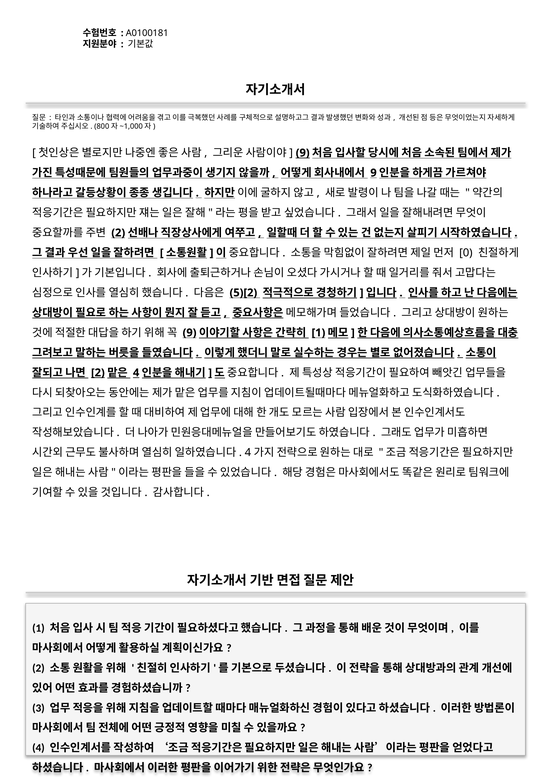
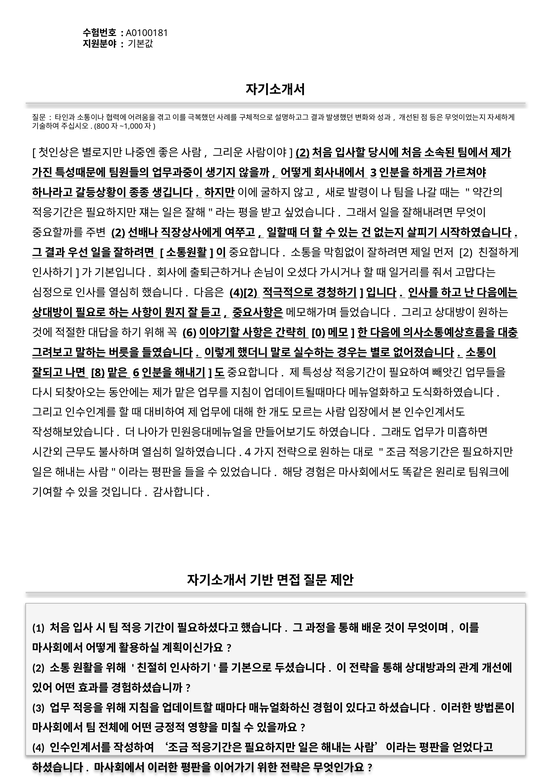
9: 9 -> 2 (303, 153)
9: 9 -> 3 (373, 173)
0: 0 -> 2 (466, 253)
5)[2: 5)[2 -> 4)[2 (243, 293)
9: 9 -> 6 (190, 333)
1: 1 -> 0 (318, 333)
2: 2 -> 8 (98, 373)
4: 4 -> 6 (136, 373)
